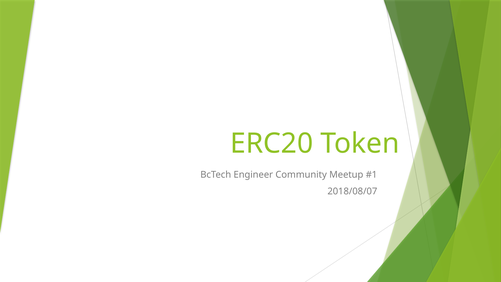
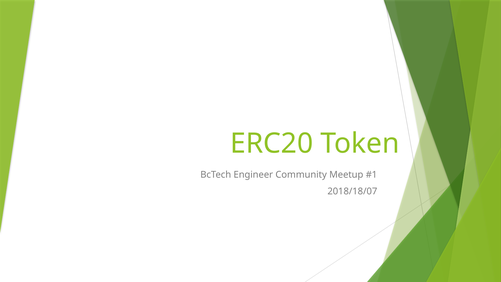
2018/08/07: 2018/08/07 -> 2018/18/07 (352, 191)
